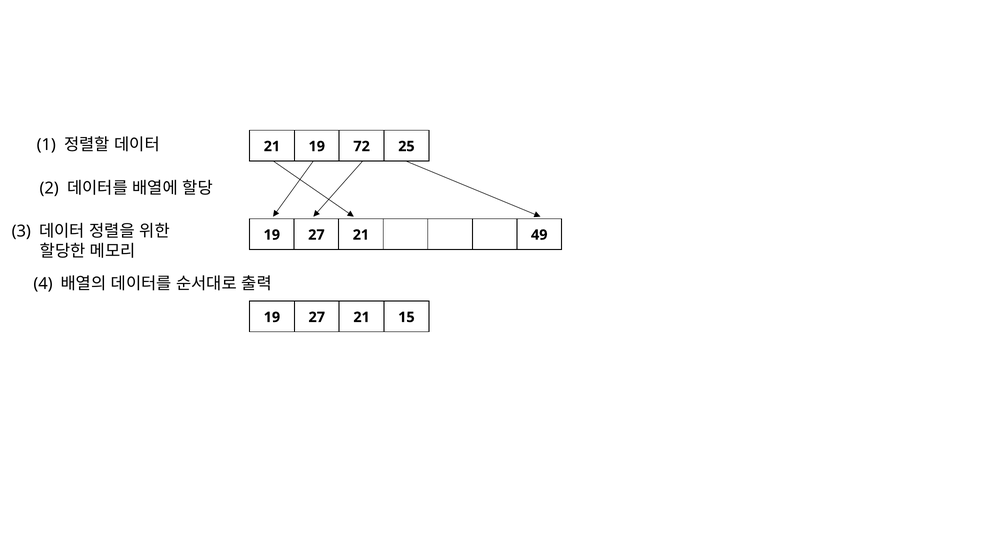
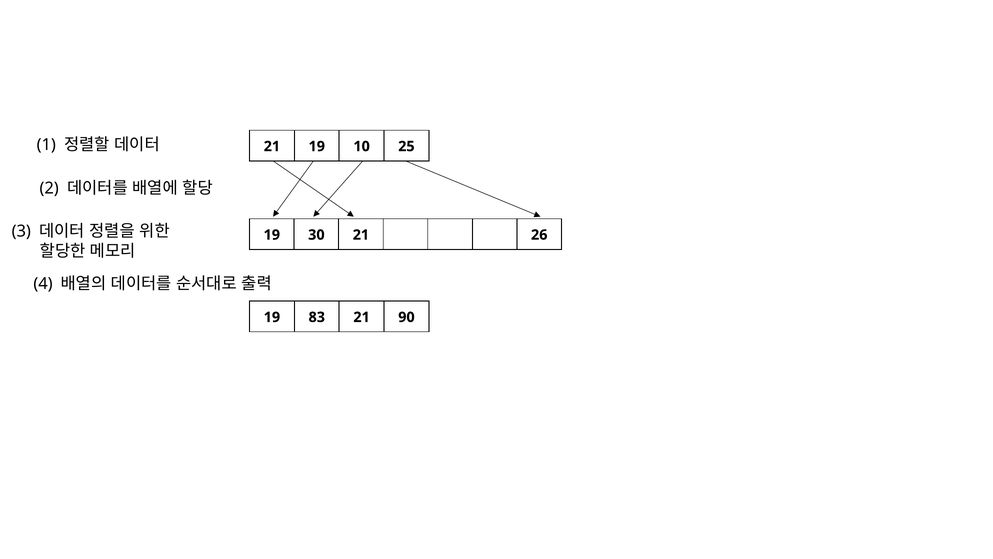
72: 72 -> 10 (362, 146)
27: 27 -> 30 (316, 235)
49: 49 -> 26 (539, 235)
27: 27 -> 83 (317, 317)
15: 15 -> 90 (406, 317)
